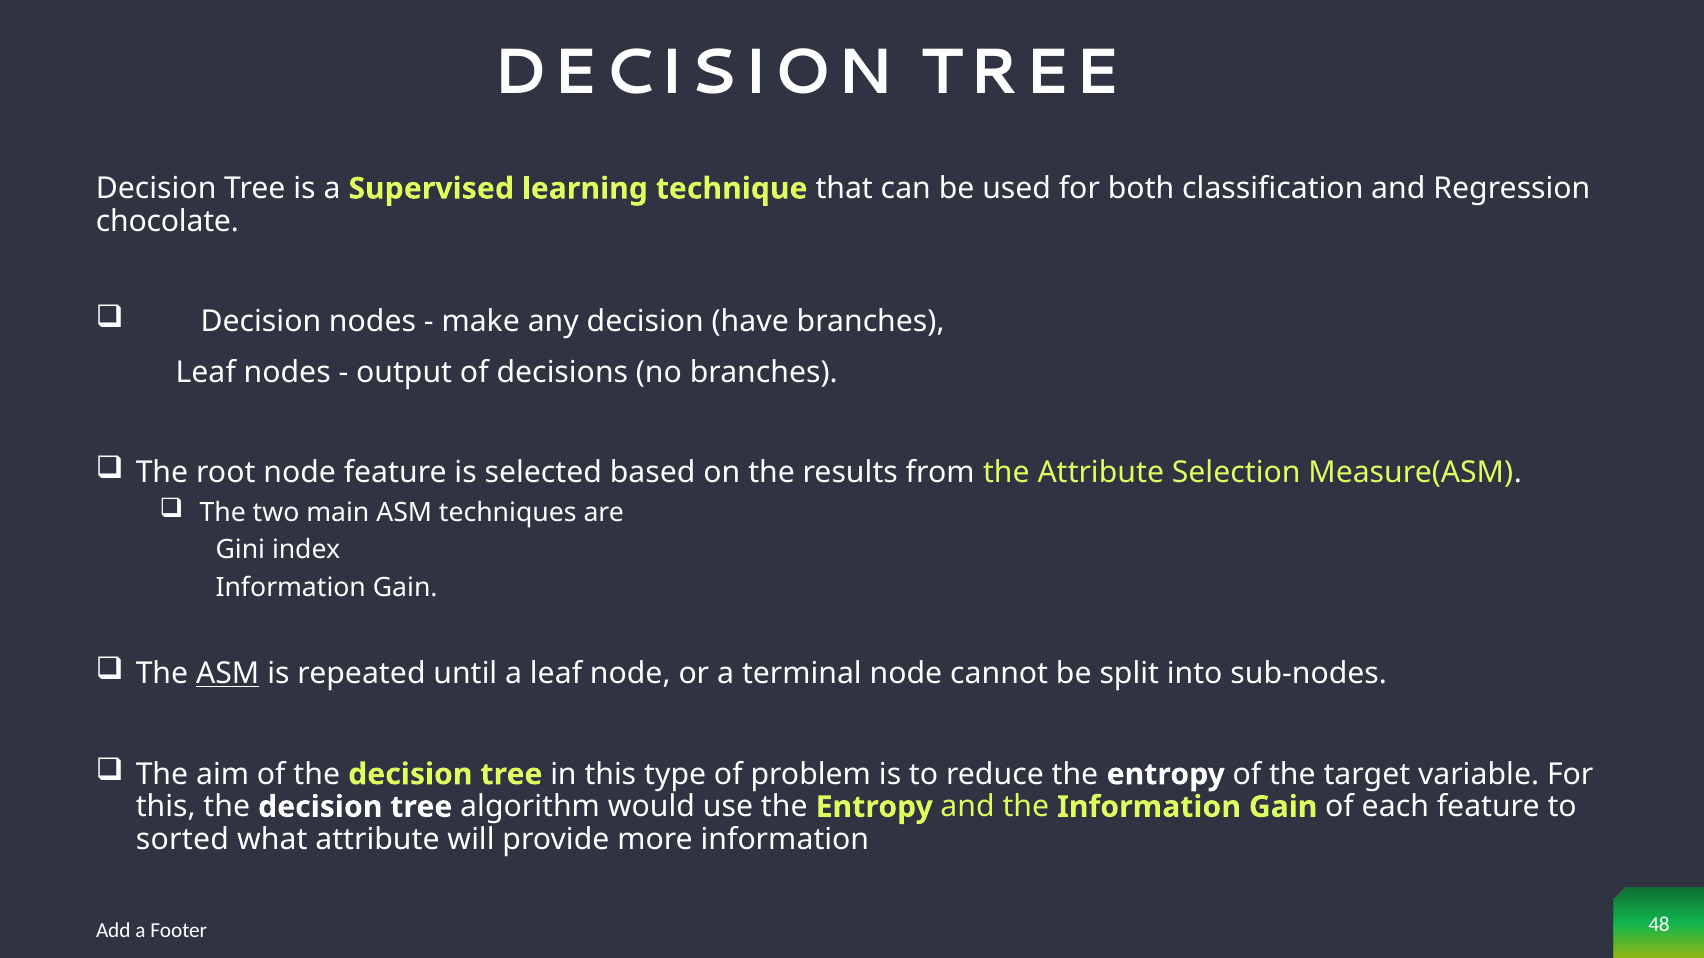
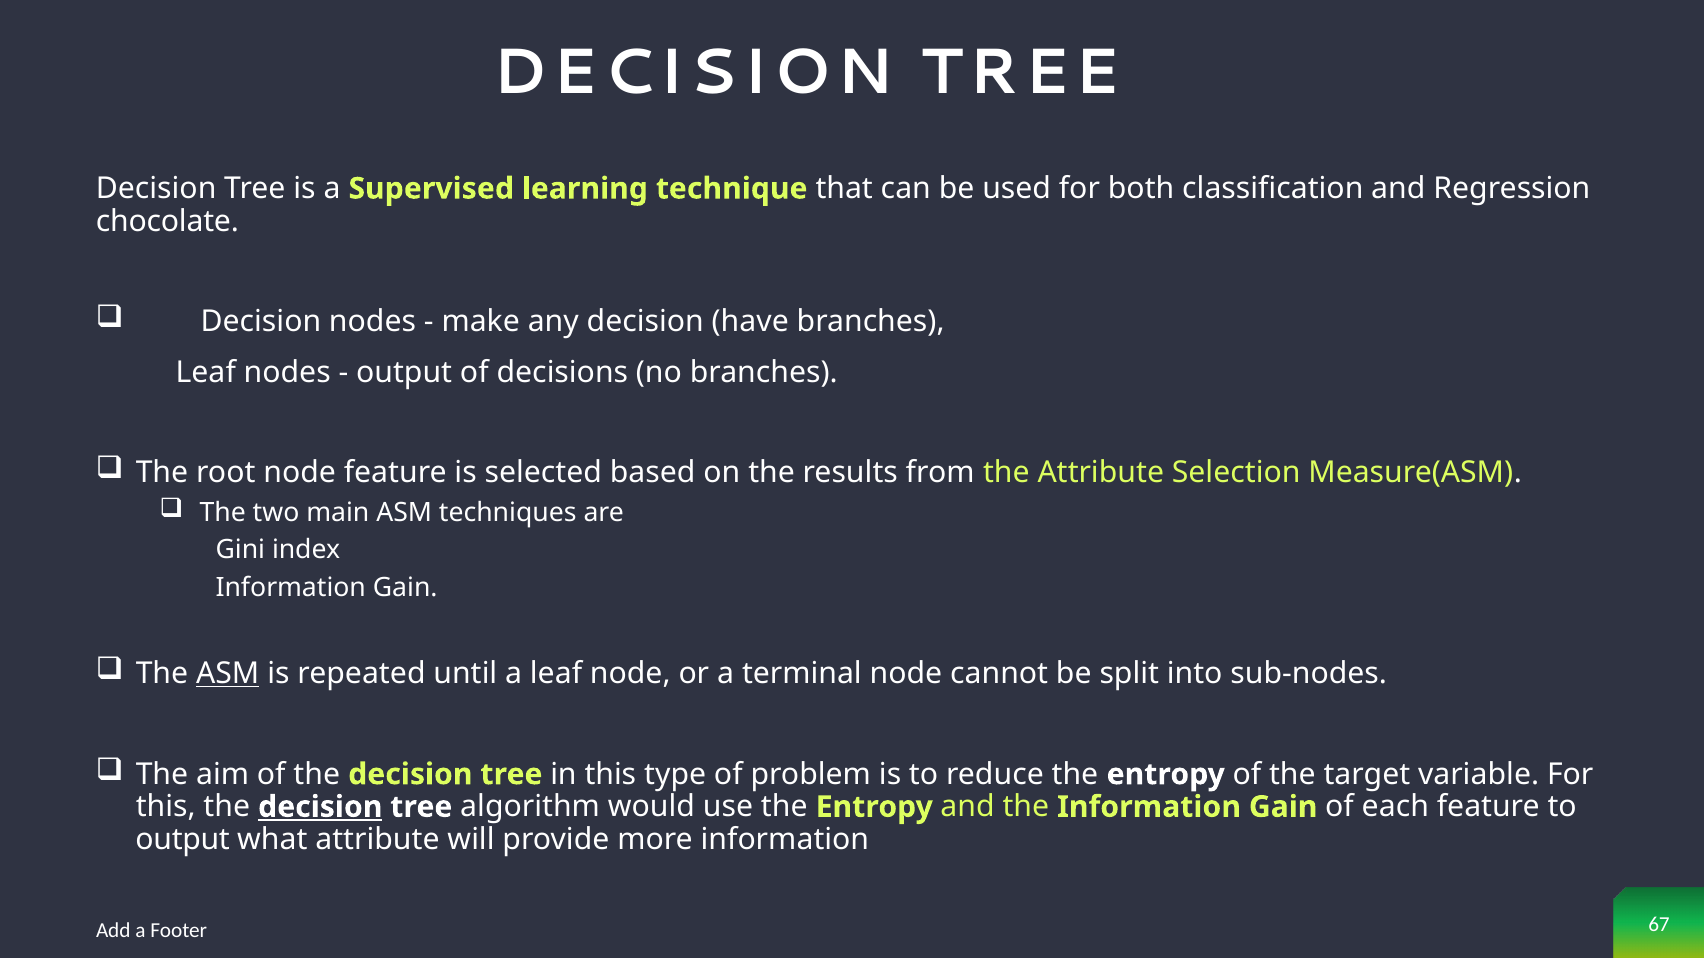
decision underline: none -> present (320, 807)
sorted: sorted -> output (183, 840)
48: 48 -> 67 (1659, 925)
